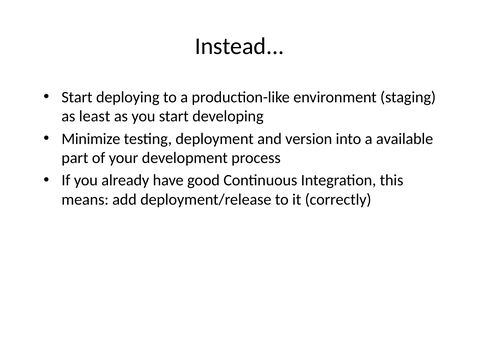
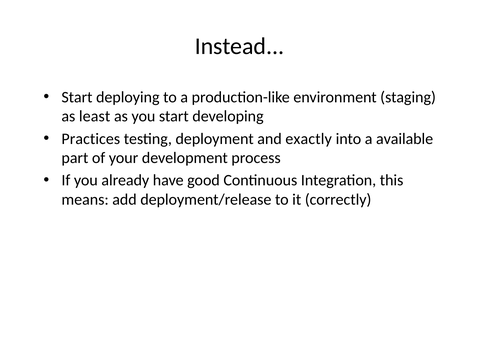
Minimize: Minimize -> Practices (91, 138)
version: version -> exactly (309, 138)
